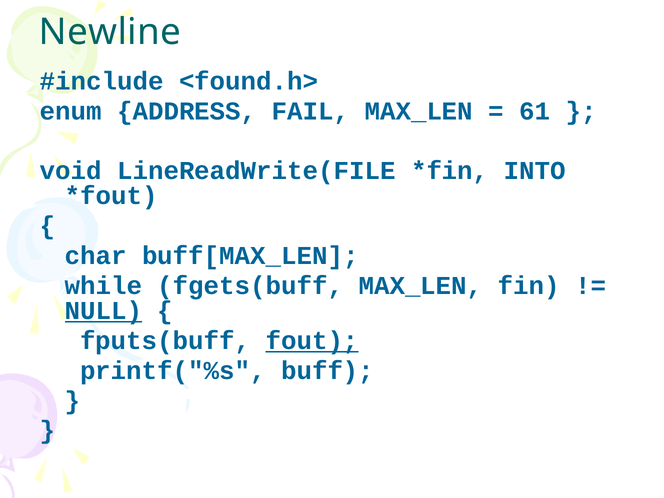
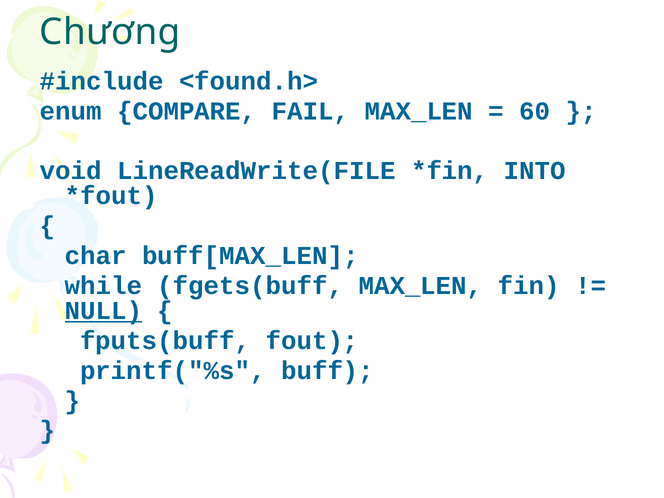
Newline: Newline -> Chương (110, 32)
ADDRESS: ADDRESS -> COMPARE (187, 111)
61: 61 -> 60 (535, 111)
fout underline: present -> none (312, 341)
